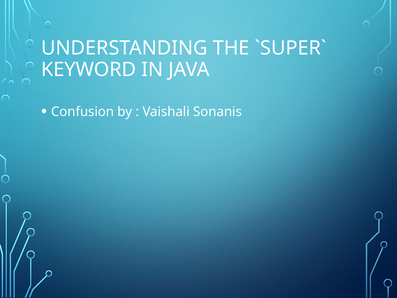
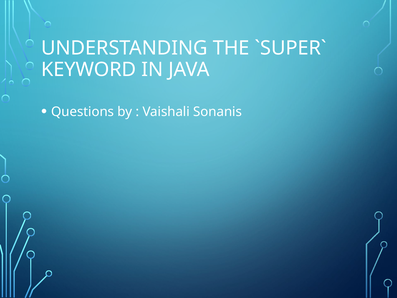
Confusion: Confusion -> Questions (83, 112)
